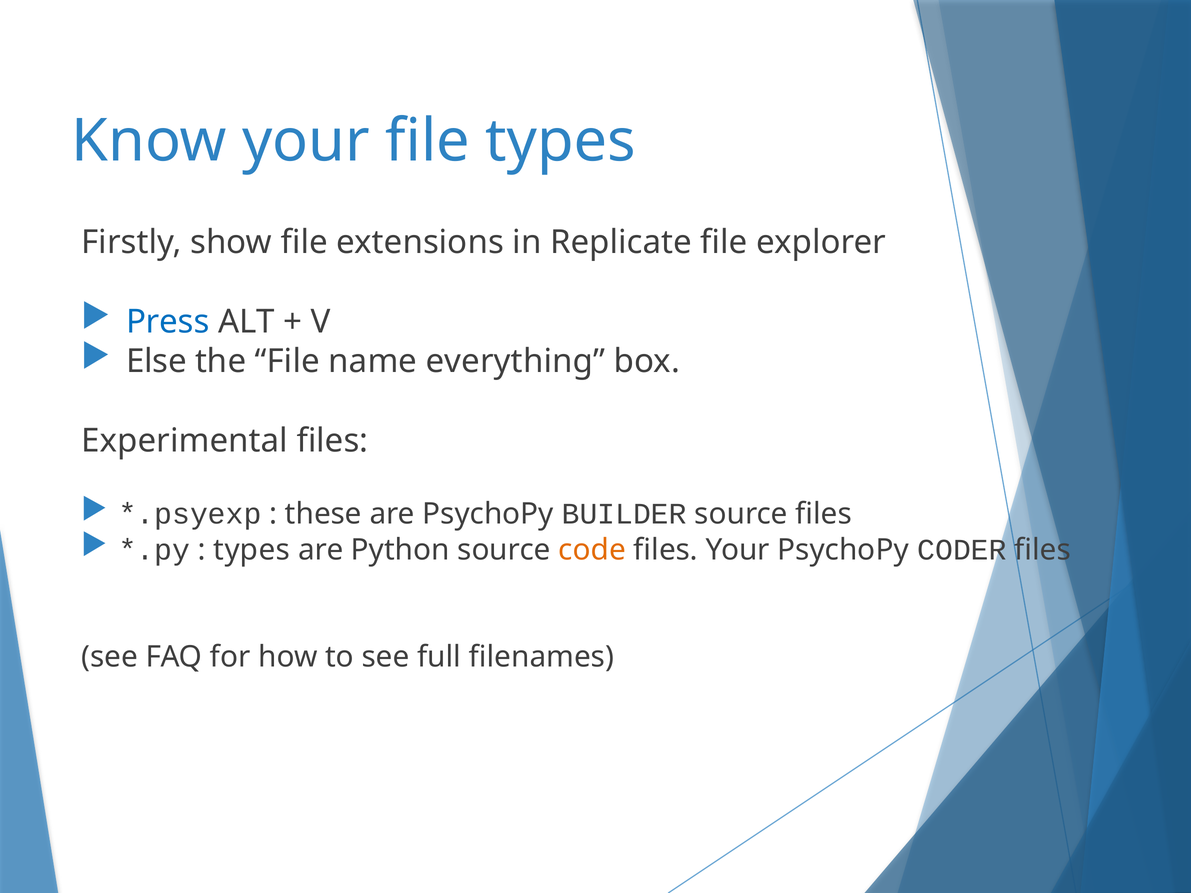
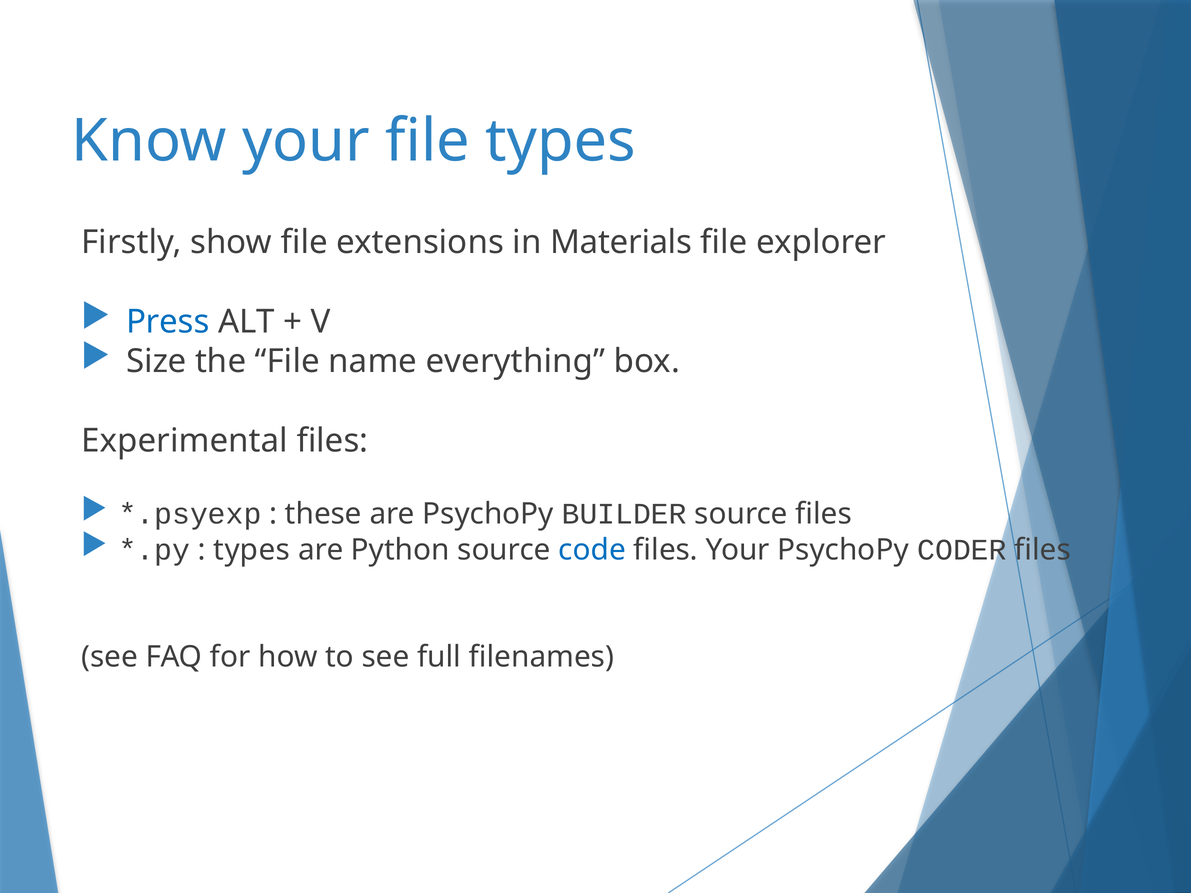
Replicate: Replicate -> Materials (621, 243)
Else: Else -> Size (156, 362)
code colour: orange -> blue (592, 550)
